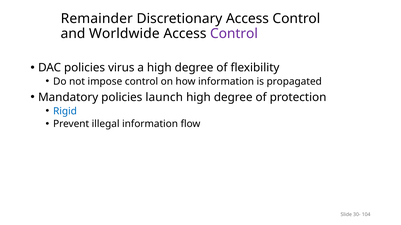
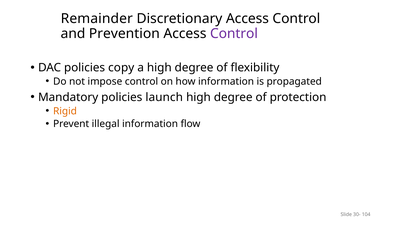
Worldwide: Worldwide -> Prevention (124, 34)
virus: virus -> copy (121, 68)
Rigid colour: blue -> orange (65, 111)
